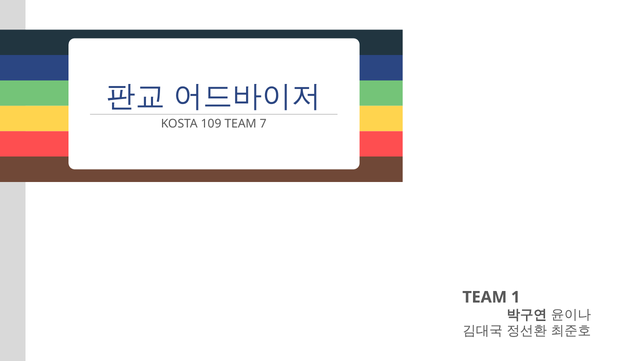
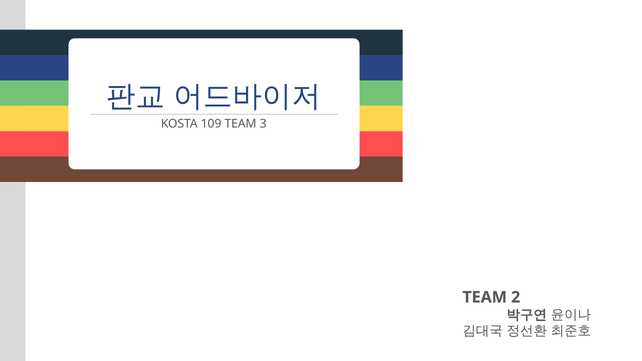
7: 7 -> 3 (263, 124)
1: 1 -> 2 (516, 297)
